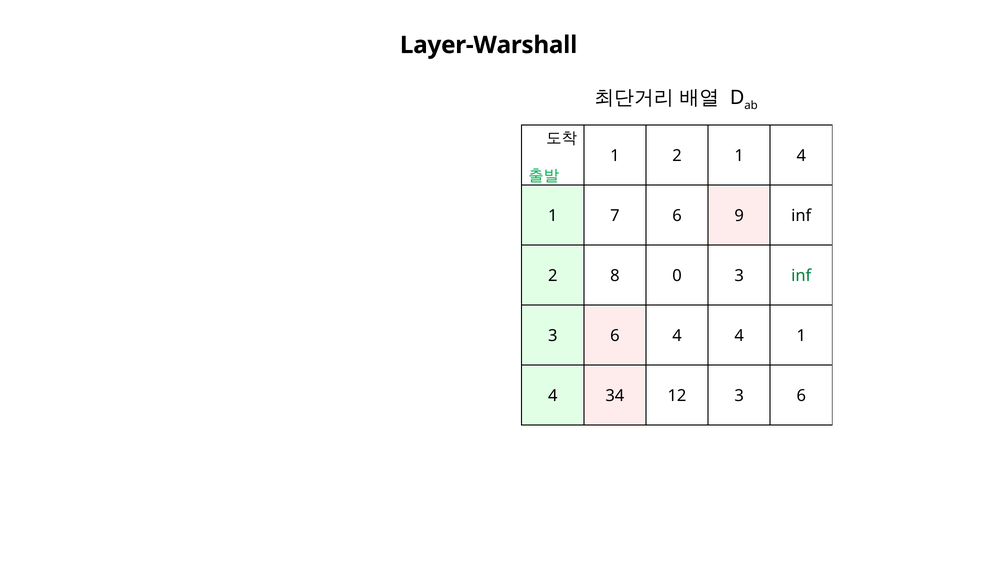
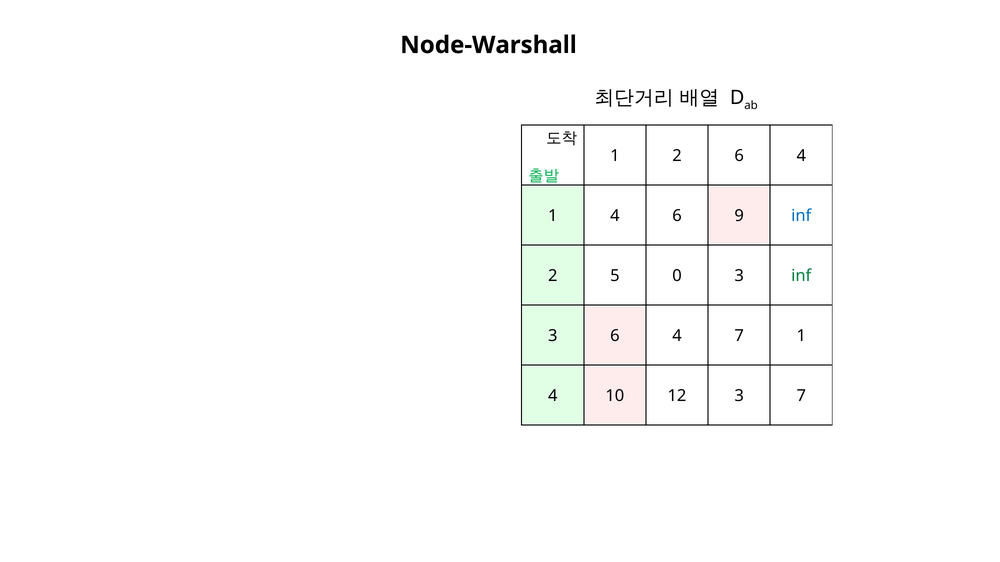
Layer-Warshall: Layer-Warshall -> Node-Warshall (489, 45)
2 1: 1 -> 6 (739, 156)
7: 7 -> 4 (615, 216)
inf colour: black -> blue (801, 216)
8: 8 -> 5 (615, 276)
4 4: 4 -> 7 (739, 336)
34: 34 -> 10 (615, 396)
12 3 6: 6 -> 7 (801, 396)
